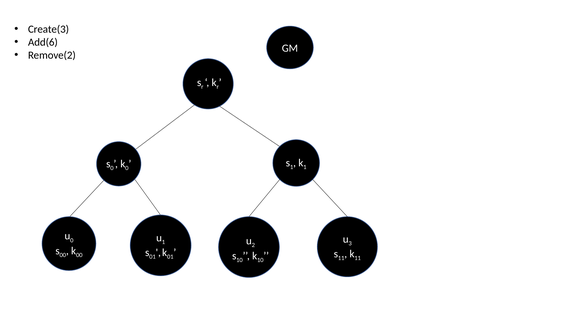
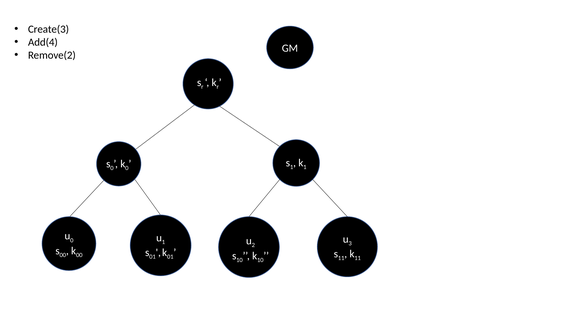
Add(6: Add(6 -> Add(4 (43, 42)
